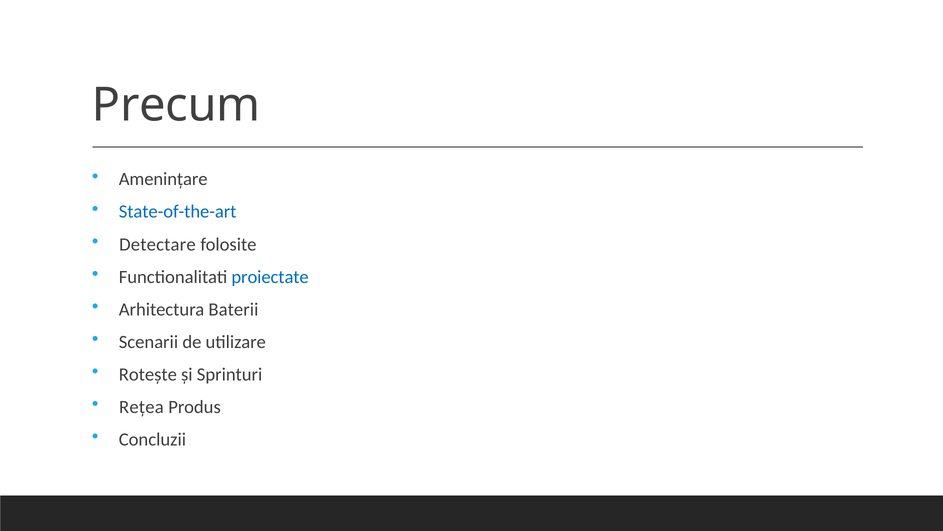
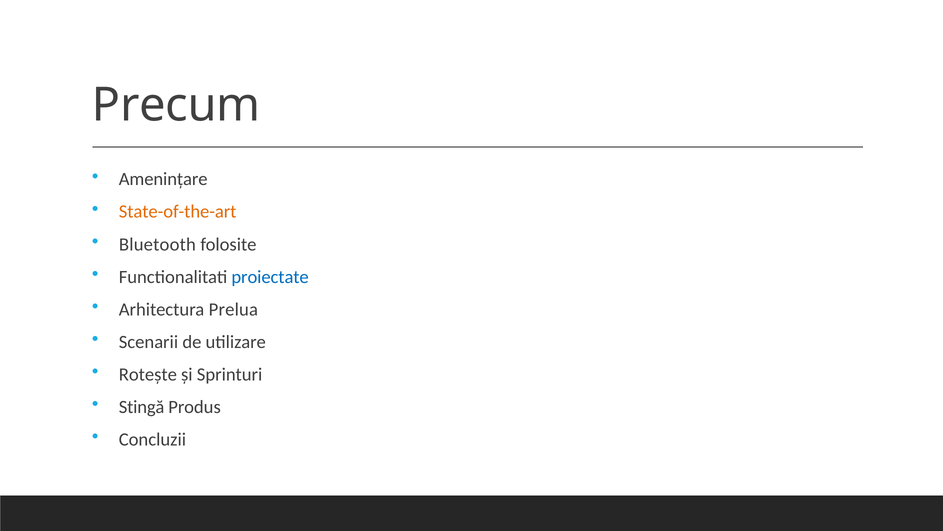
State-of-the-art colour: blue -> orange (178, 212)
Detectare: Detectare -> Bluetooth (157, 244)
Baterii: Baterii -> Prelua (233, 309)
Rețea: Rețea -> Stingă (142, 407)
